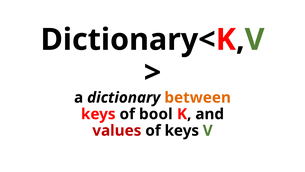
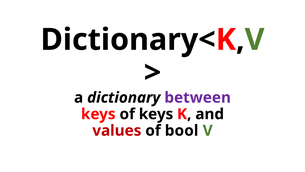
between colour: orange -> purple (198, 97)
of bool: bool -> keys (156, 114)
of keys: keys -> bool (182, 130)
